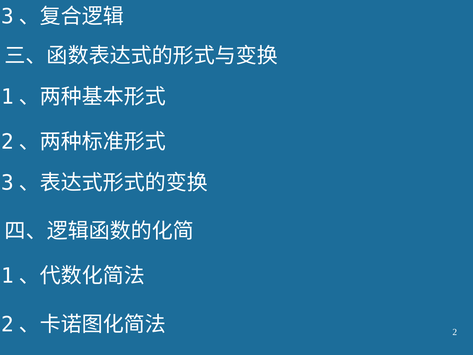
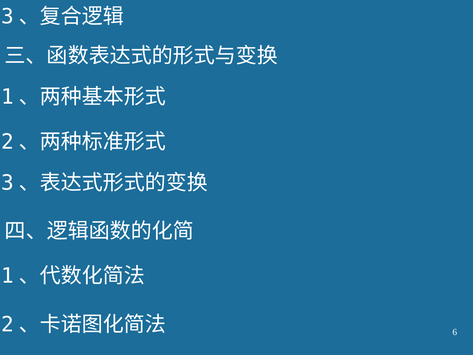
2: 2 -> 6 (455, 332)
